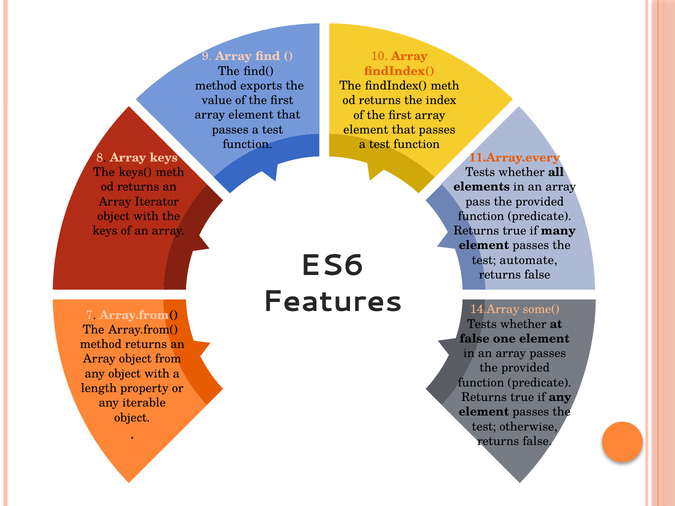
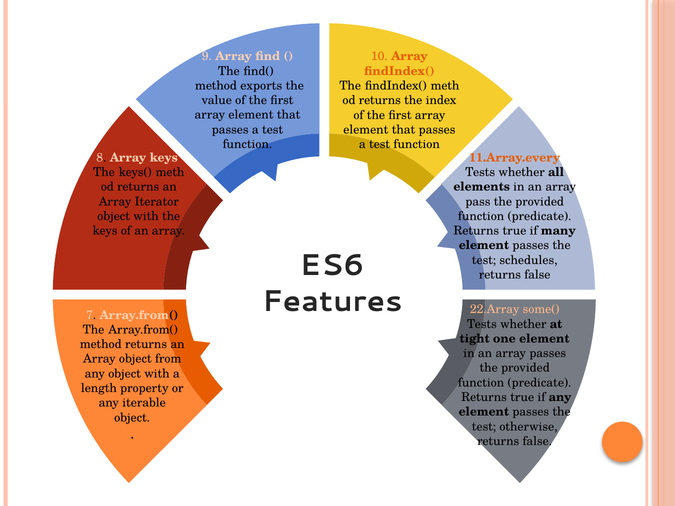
automate: automate -> schedules (529, 260)
14.Array: 14.Array -> 22.Array (495, 310)
false: false -> tight (475, 339)
